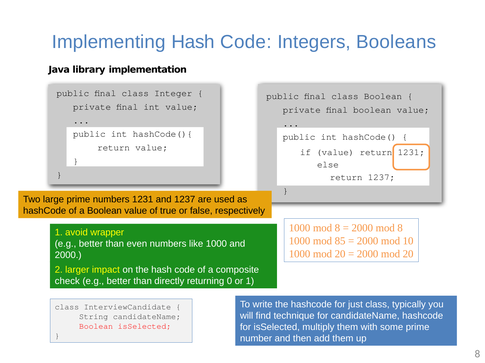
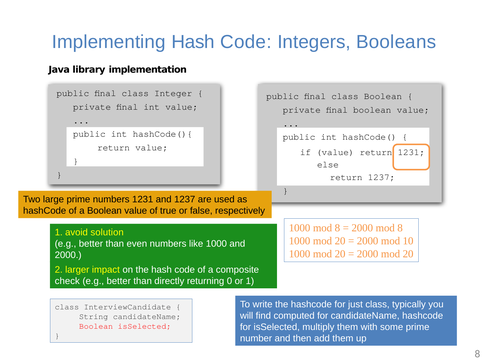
wrapper: wrapper -> solution (107, 233)
85: 85 -> 20 (340, 241)
technique: technique -> computed (294, 316)
